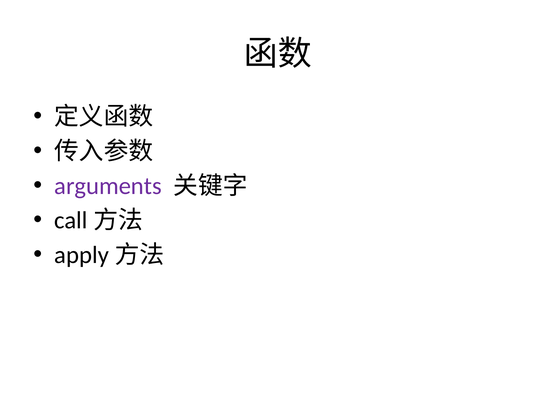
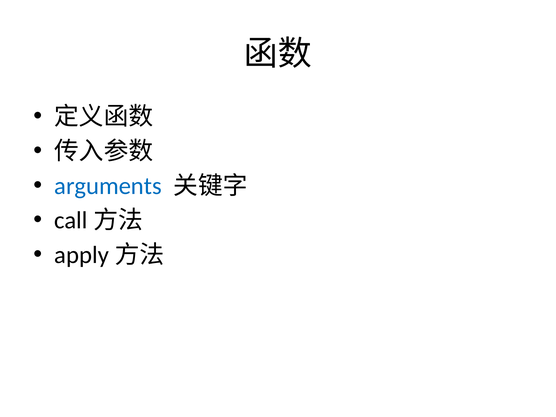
arguments colour: purple -> blue (108, 186)
